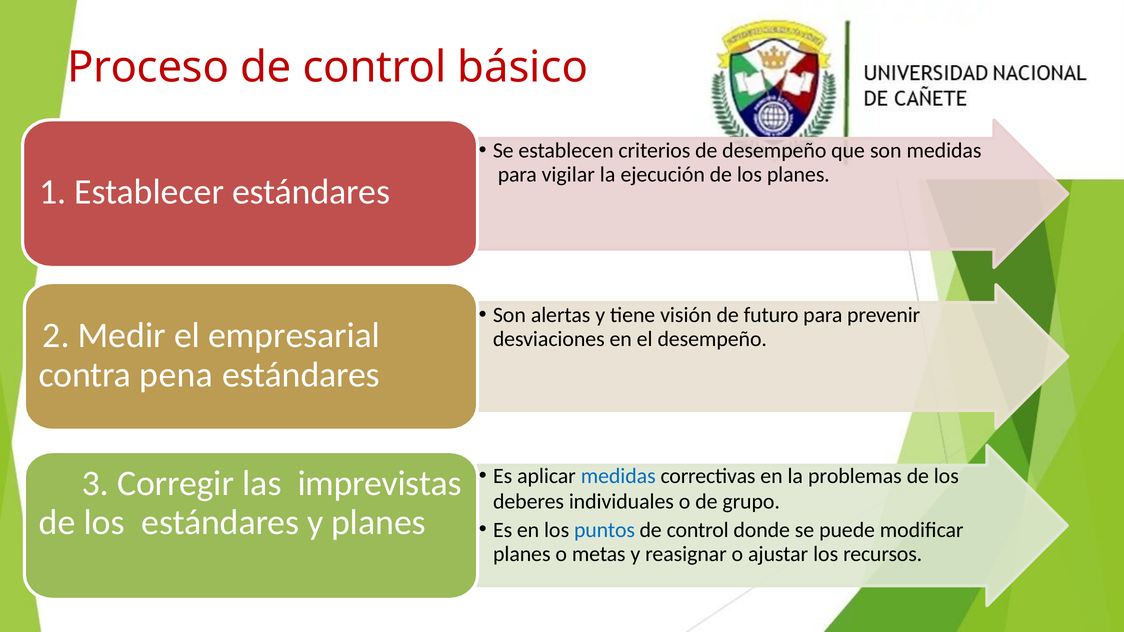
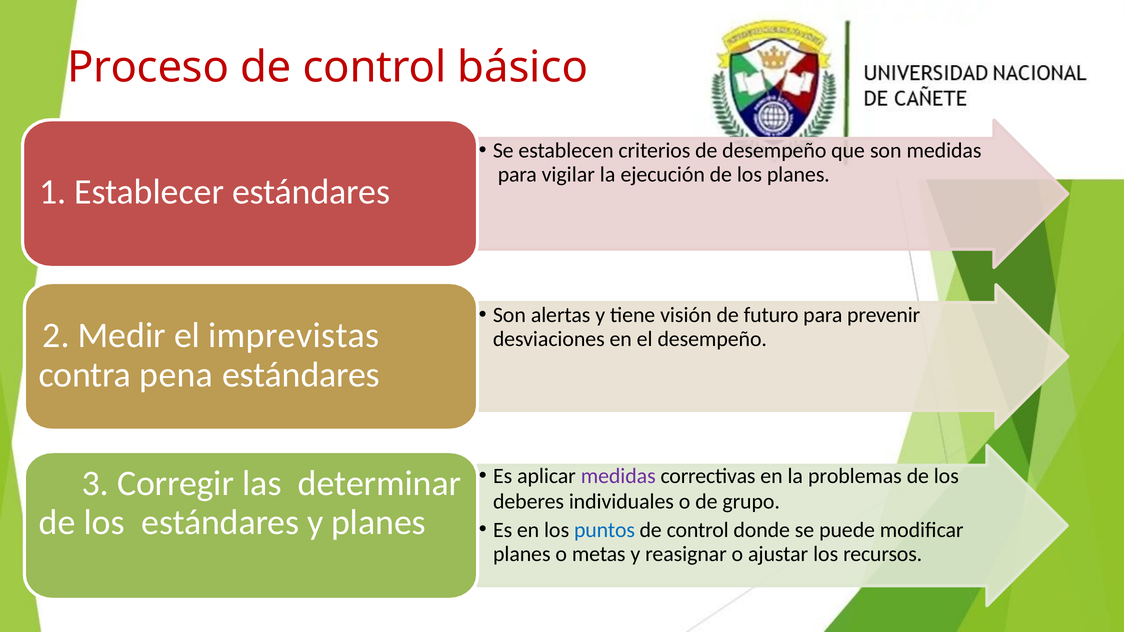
empresarial: empresarial -> imprevistas (294, 336)
medidas colour: blue -> purple (618, 476)
imprevistas: imprevistas -> determinar (380, 484)
